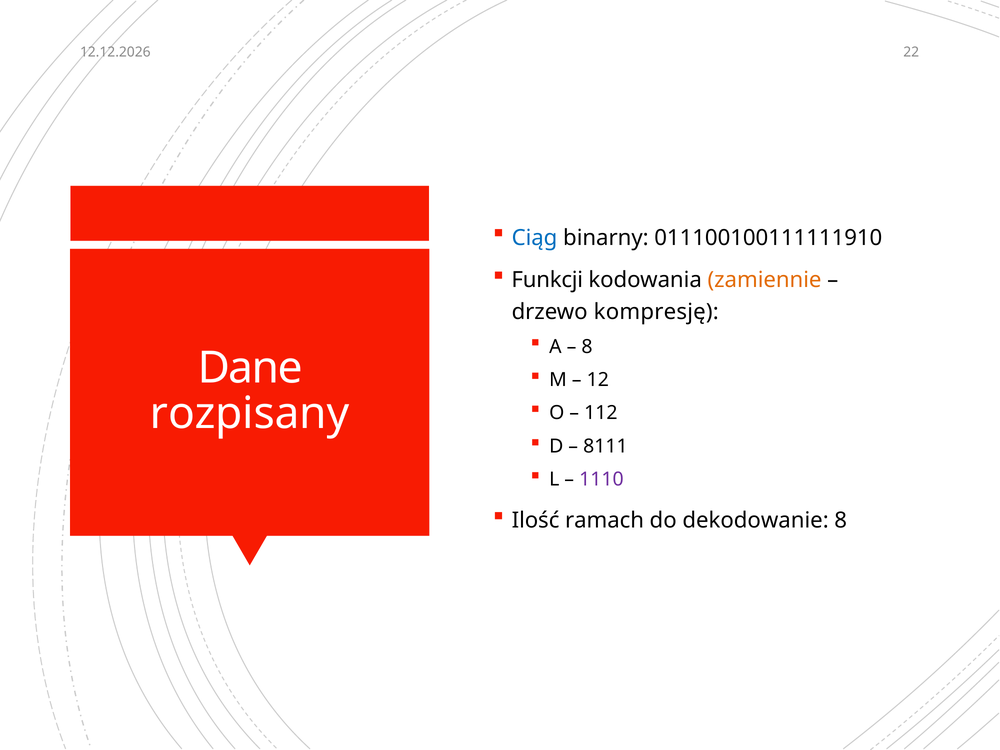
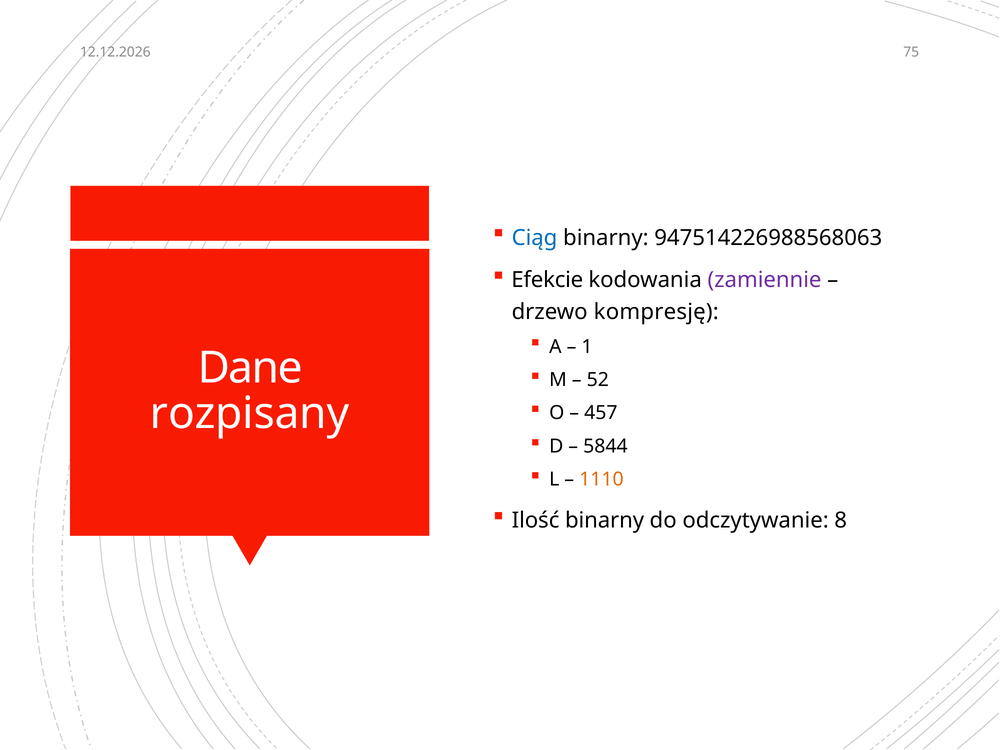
22: 22 -> 75 (911, 52)
011100100111111910: 011100100111111910 -> 947514226988568063 (768, 238)
Funkcji: Funkcji -> Efekcie (547, 280)
zamiennie colour: orange -> purple (765, 280)
8: 8 -> 1 (587, 347)
12: 12 -> 52 (598, 380)
112: 112 -> 457 (601, 413)
8111: 8111 -> 5844 (605, 446)
1110 colour: purple -> orange (601, 479)
Ilość ramach: ramach -> binarny (605, 520)
dekodowanie: dekodowanie -> odczytywanie (756, 520)
